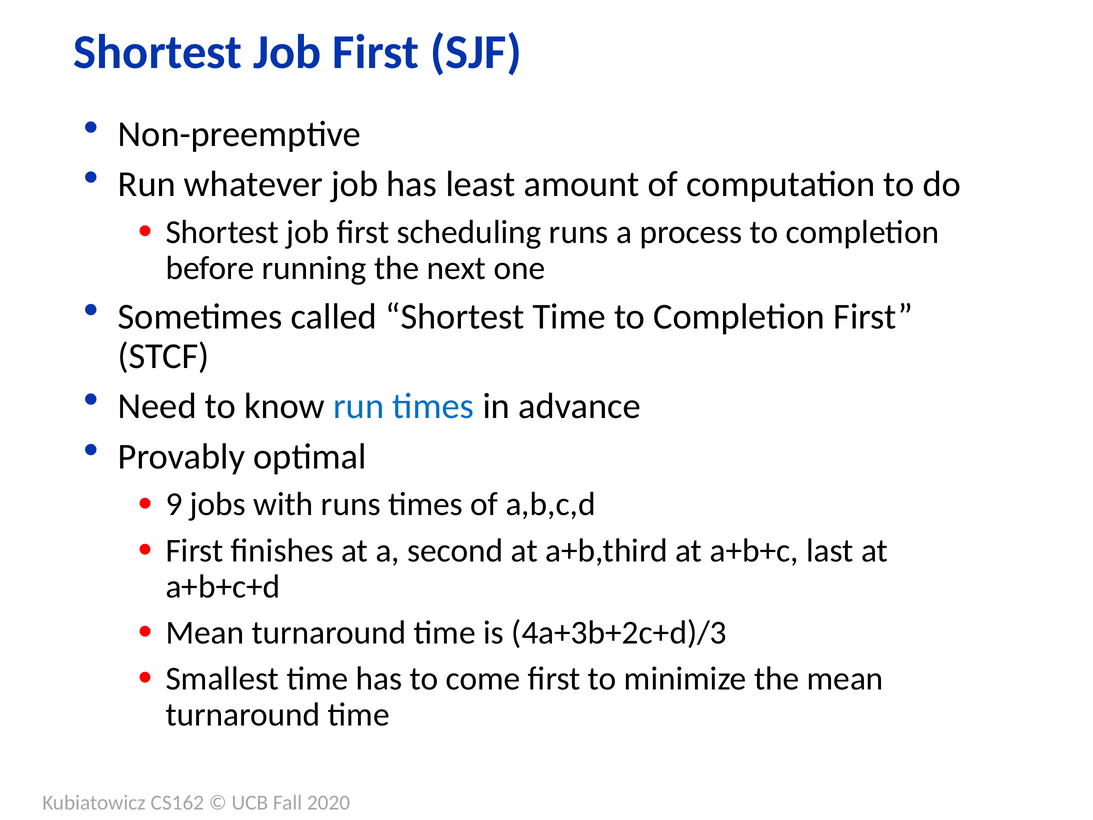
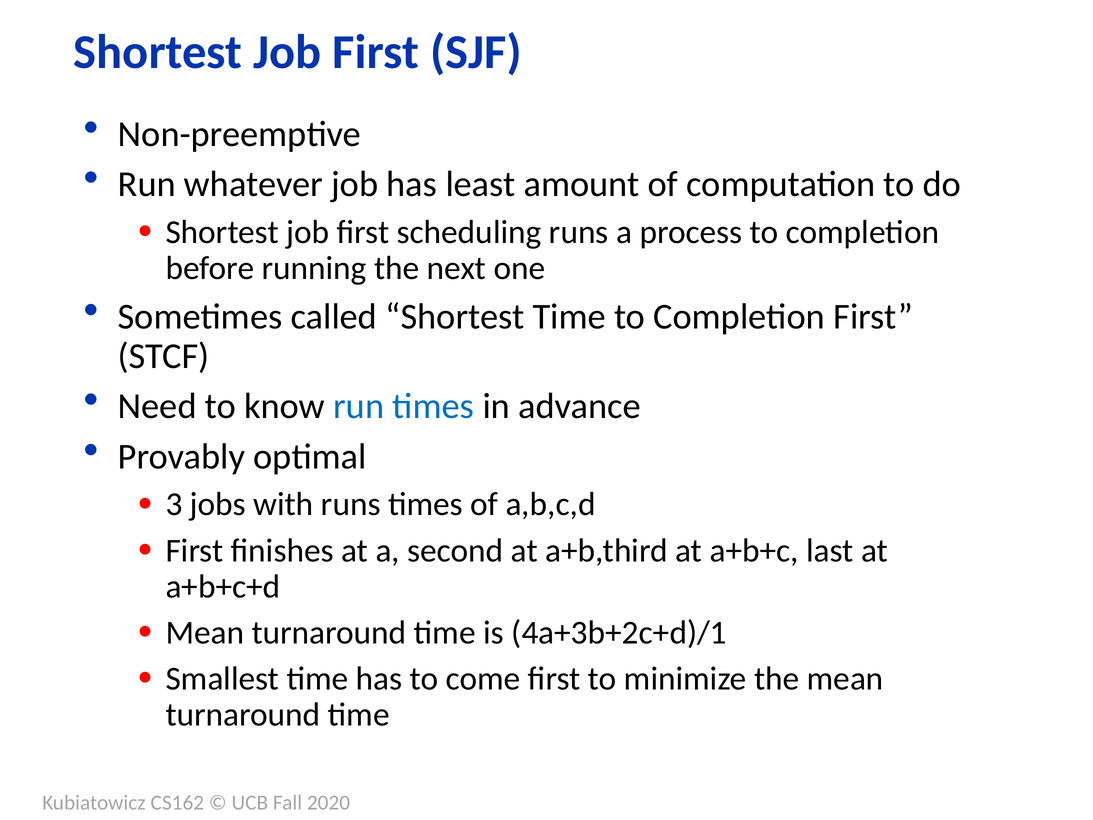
9: 9 -> 3 (174, 504)
4a+3b+2c+d)/3: 4a+3b+2c+d)/3 -> 4a+3b+2c+d)/1 (619, 633)
